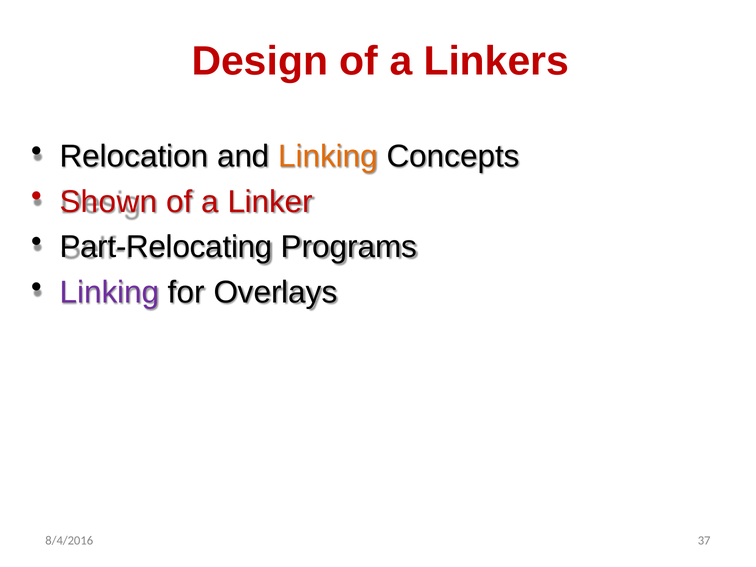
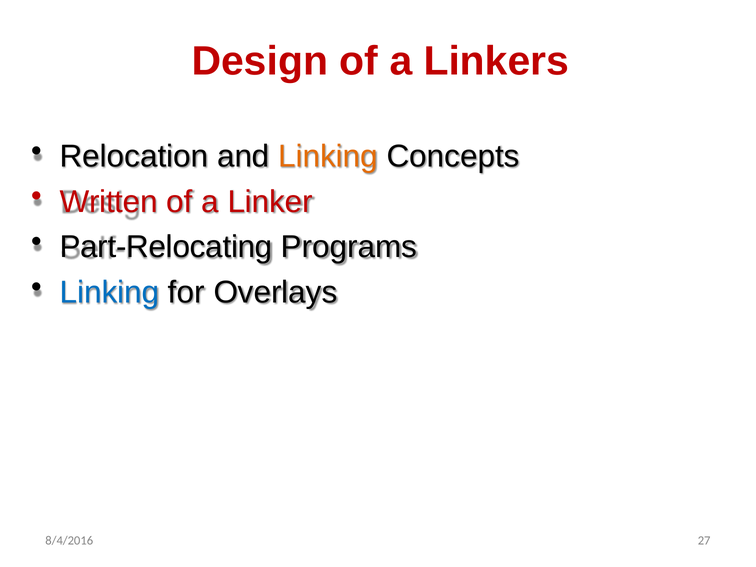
Shown: Shown -> Written (109, 202)
Linking colour: purple -> blue (109, 292)
37: 37 -> 27 (704, 541)
